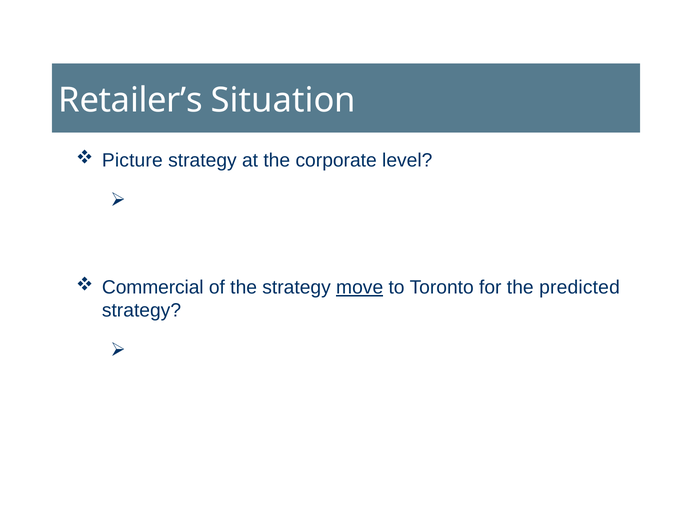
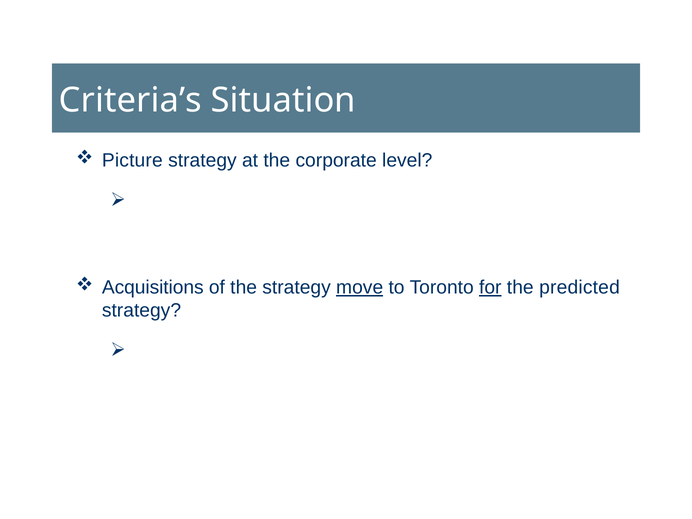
Retailer’s: Retailer’s -> Criteria’s (130, 100)
Commercial: Commercial -> Acquisitions (153, 287)
for underline: none -> present (490, 287)
